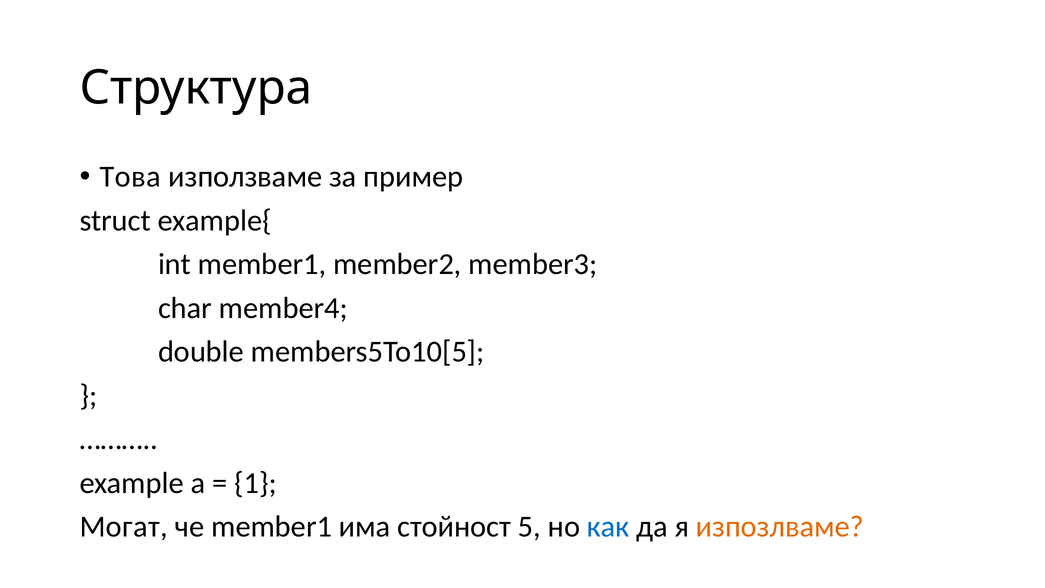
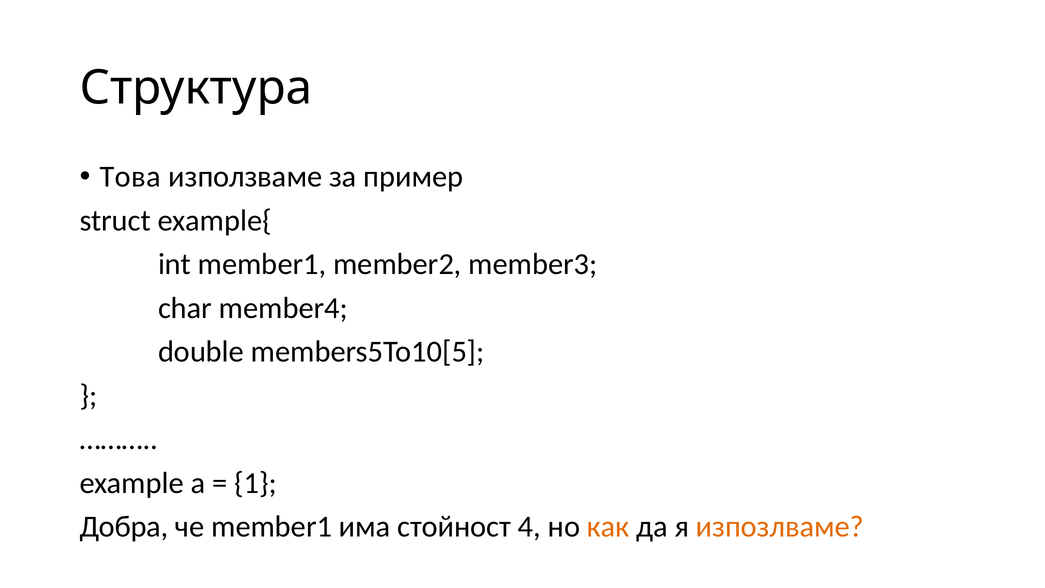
Могат: Могат -> Добра (124, 527)
5: 5 -> 4 (529, 527)
как colour: blue -> orange (608, 527)
